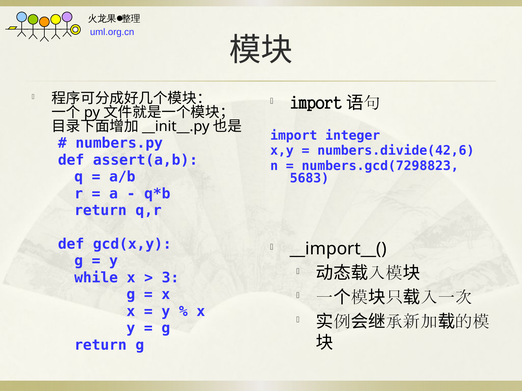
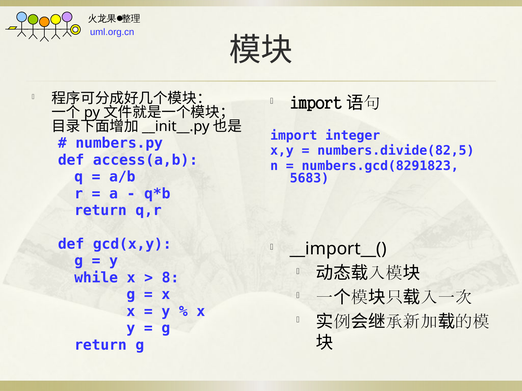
numbers.divide(42,6: numbers.divide(42,6 -> numbers.divide(82,5 (396, 151)
assert(a,b: assert(a,b -> access(a,b (145, 160)
numbers.gcd(7298823: numbers.gcd(7298823 -> numbers.gcd(8291823 (380, 166)
3: 3 -> 8 (170, 278)
